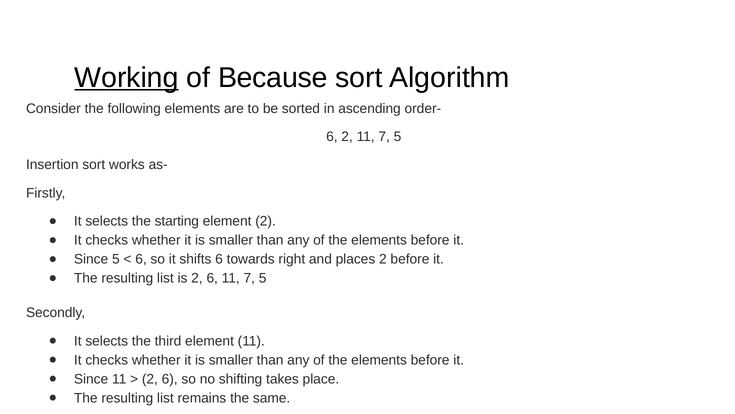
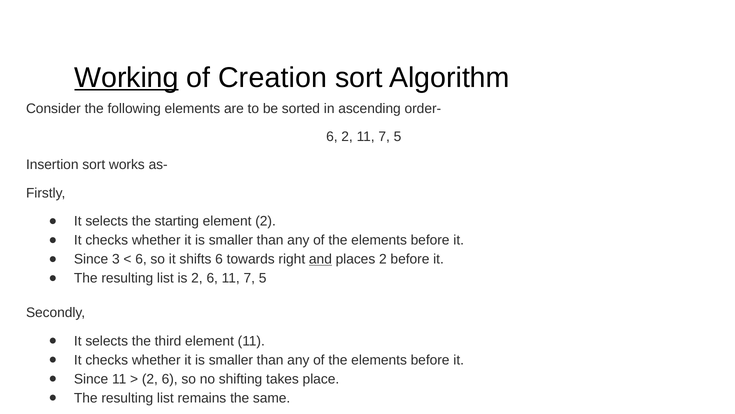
Because: Because -> Creation (273, 77)
Since 5: 5 -> 3 (116, 259)
and underline: none -> present (320, 259)
